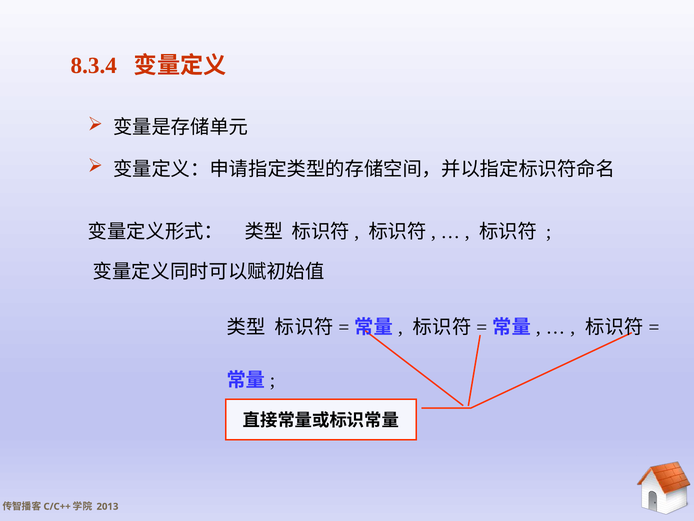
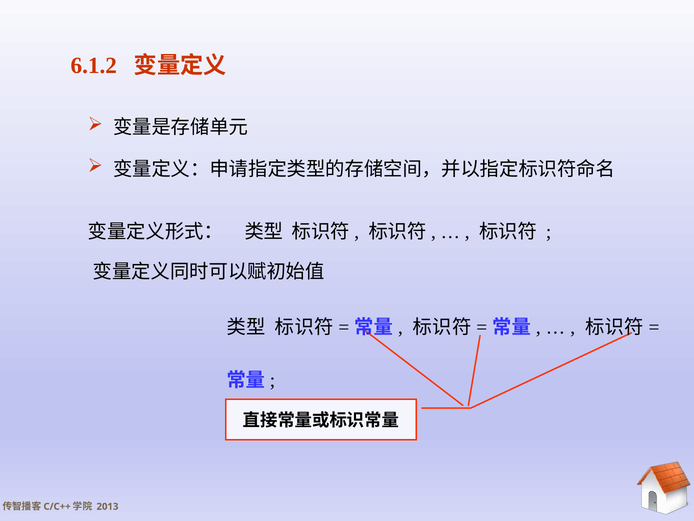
8.3.4: 8.3.4 -> 6.1.2 (94, 66)
